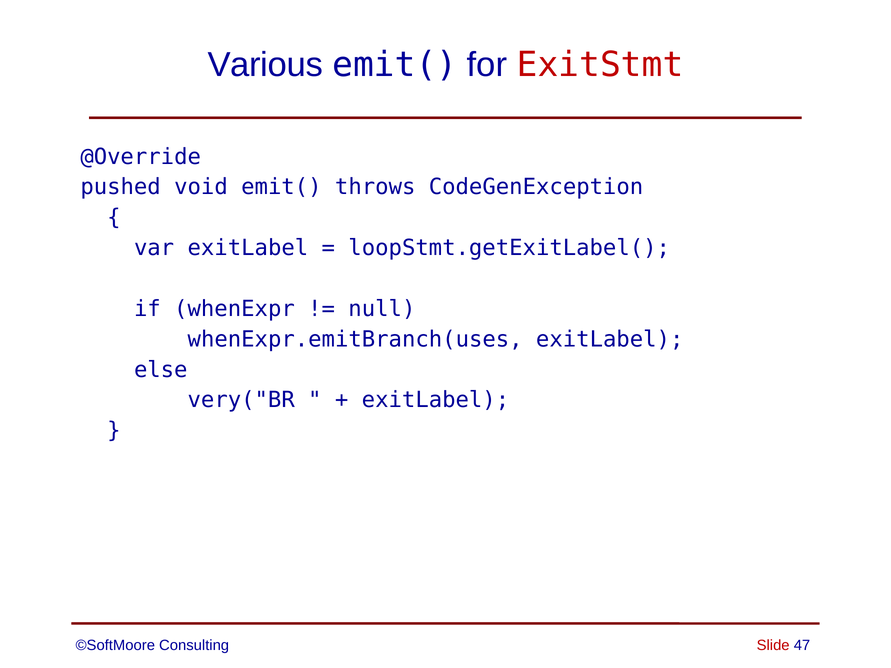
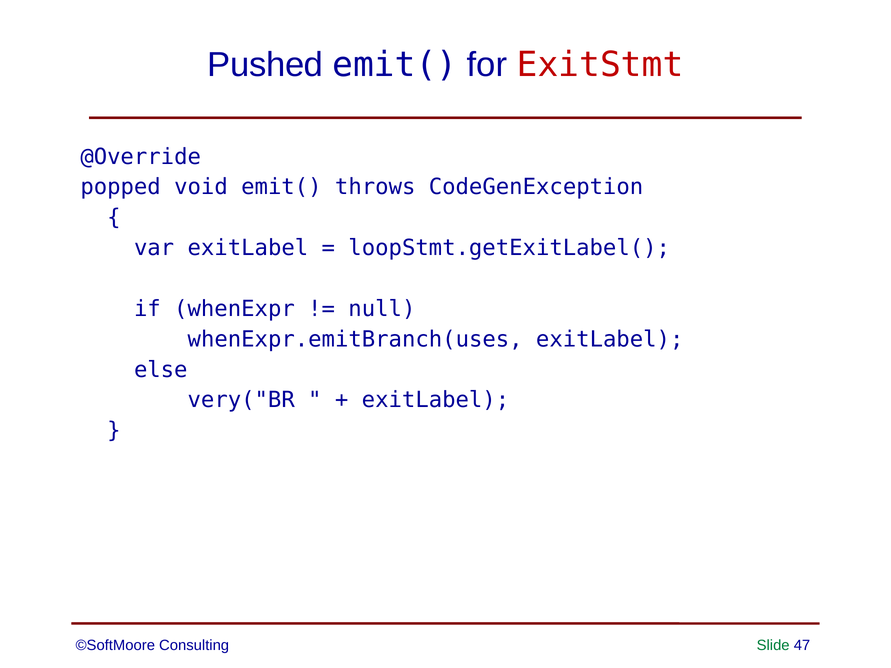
Various: Various -> Pushed (265, 65)
pushed: pushed -> popped (121, 187)
Slide colour: red -> green (773, 646)
